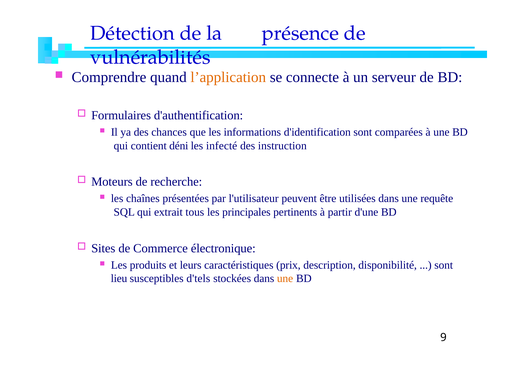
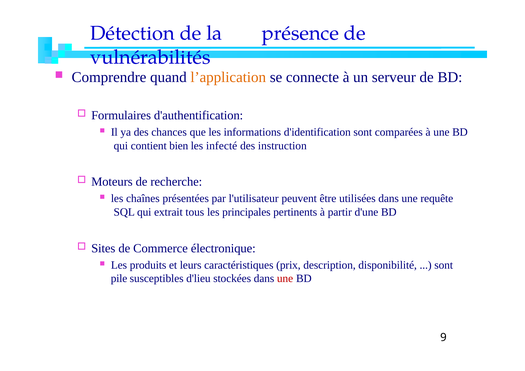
déni: déni -> bien (179, 146)
lieu: lieu -> pile (119, 279)
d'tels: d'tels -> d'lieu (198, 279)
une colour: orange -> red (285, 279)
